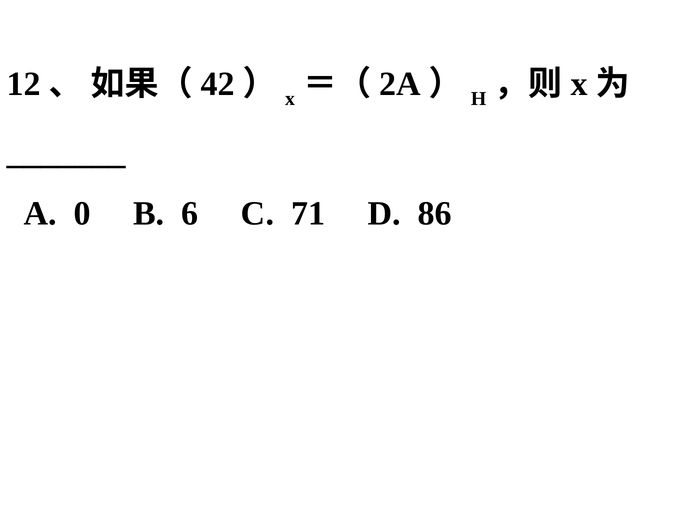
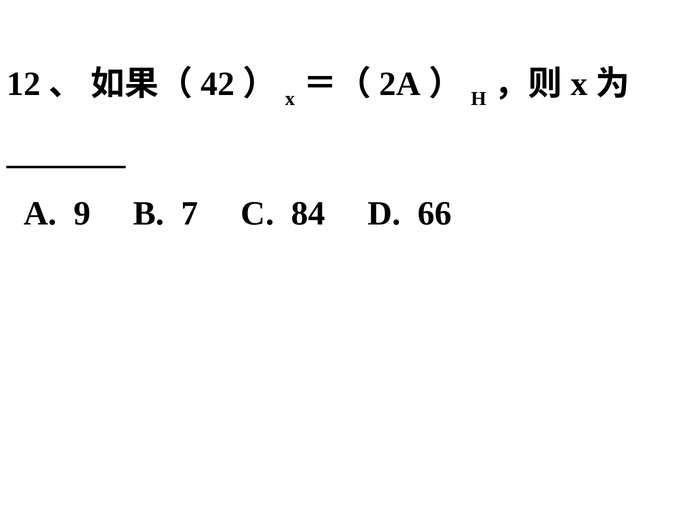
0: 0 -> 9 (82, 214)
6: 6 -> 7 (190, 214)
71: 71 -> 84 (308, 214)
86: 86 -> 66 (435, 214)
